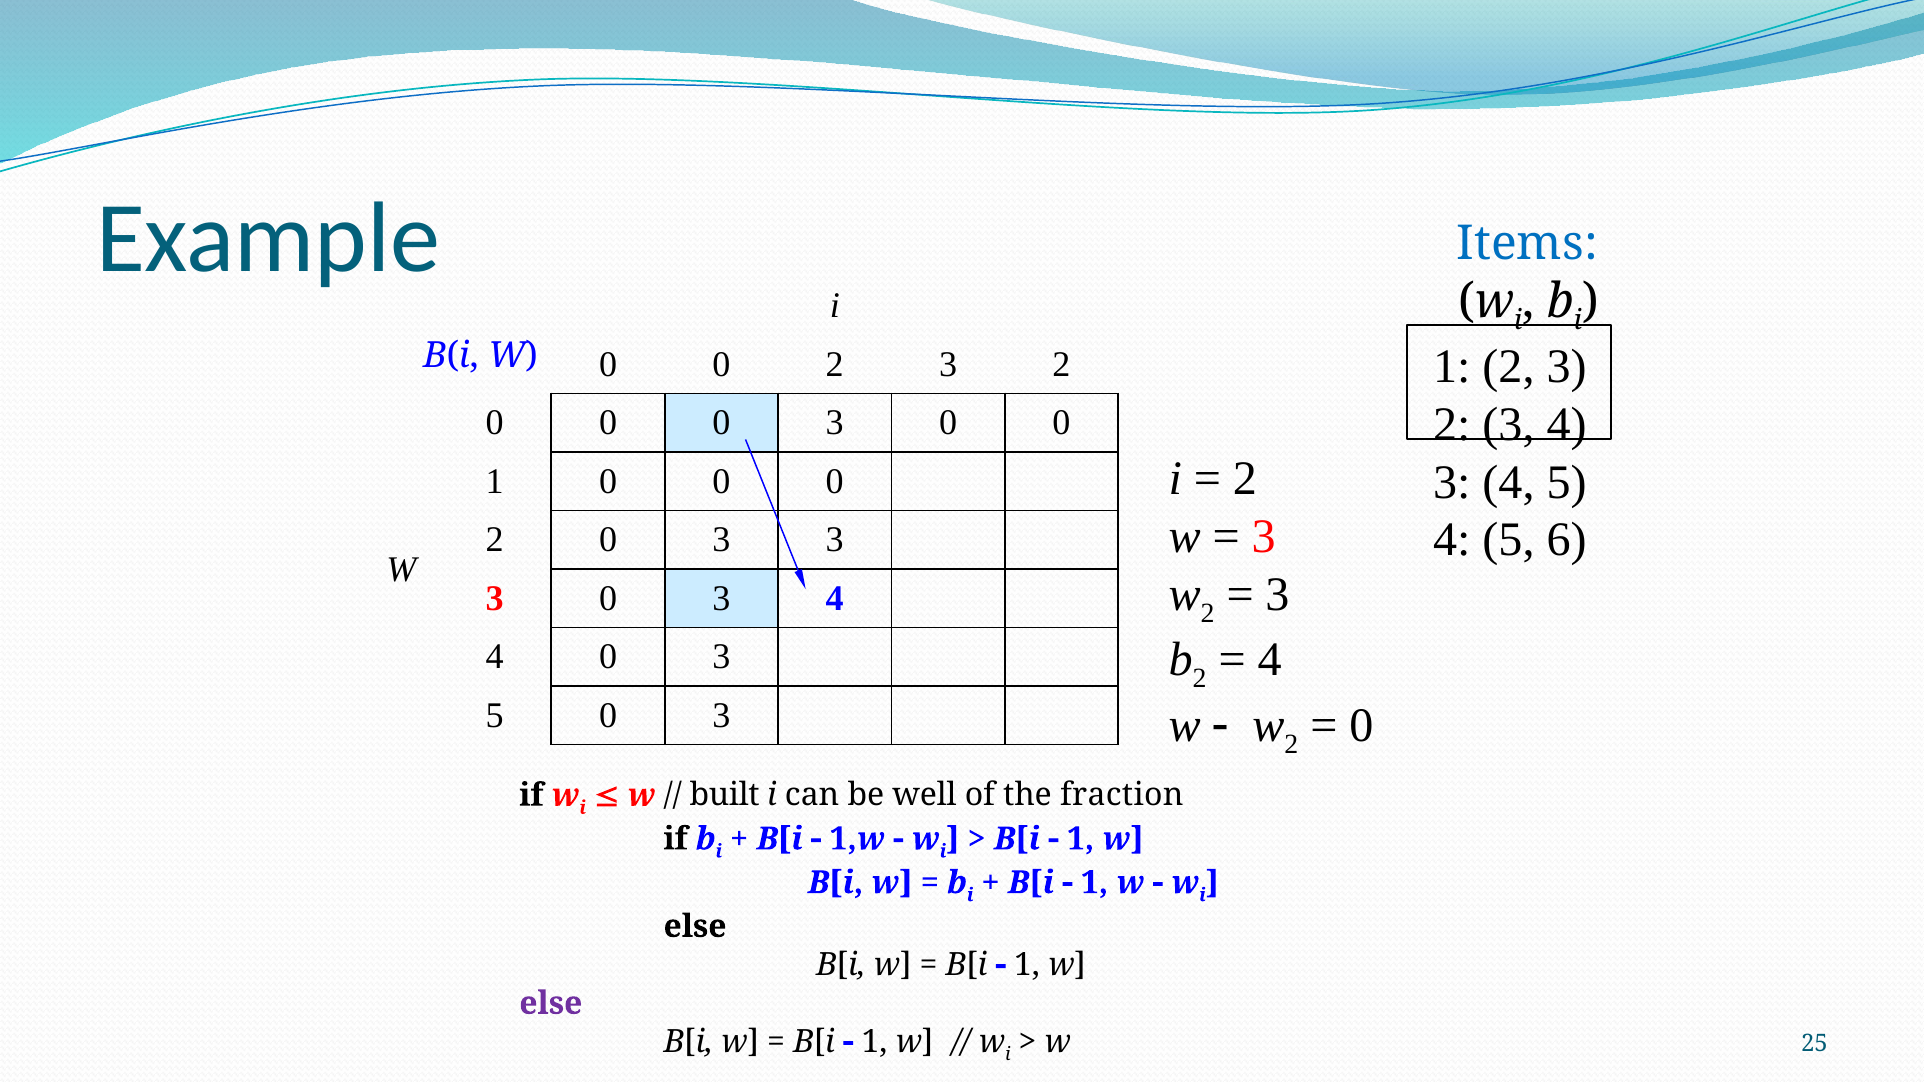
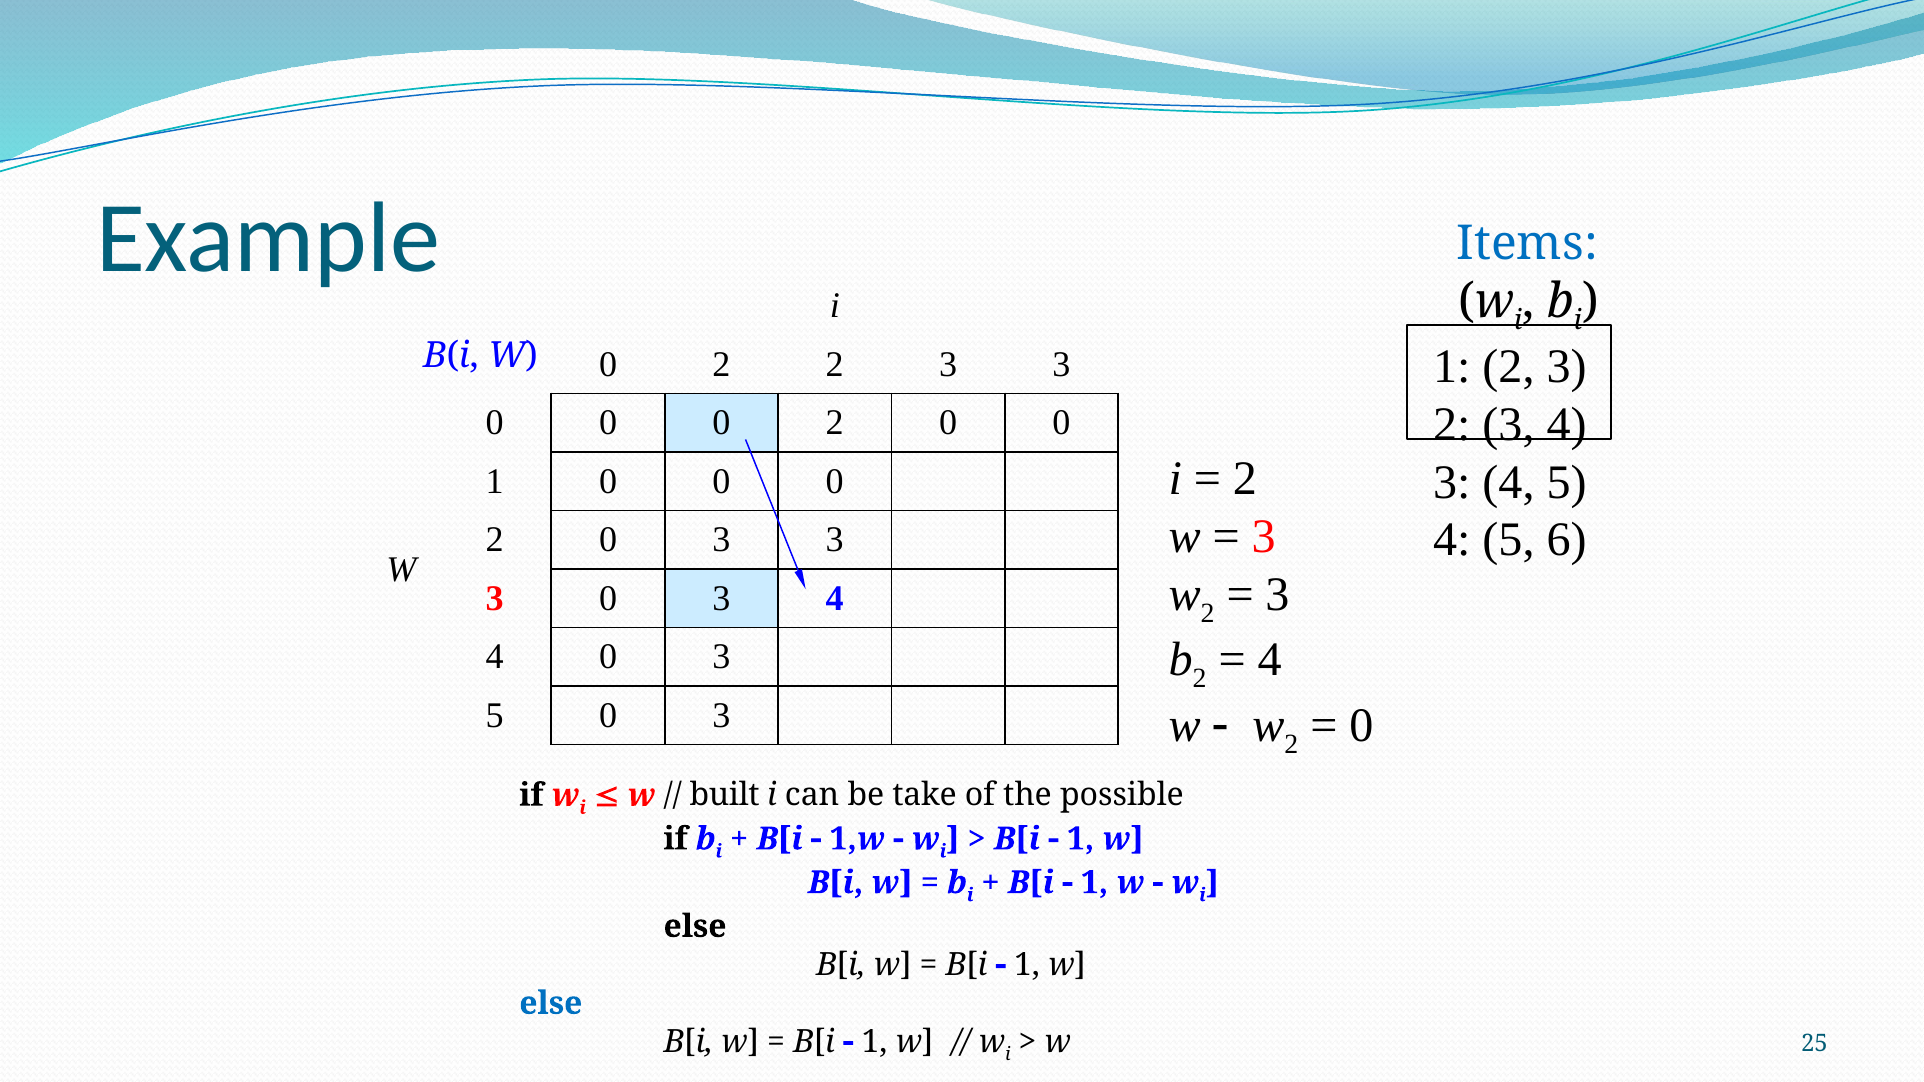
0: 0 -> 2 (721, 365)
2: 2 -> 3 (1061, 365)
3: 3 -> 2 (835, 423)
well: well -> take (925, 795)
fraction: fraction -> possible (1122, 795)
else colour: purple -> blue (551, 1003)
